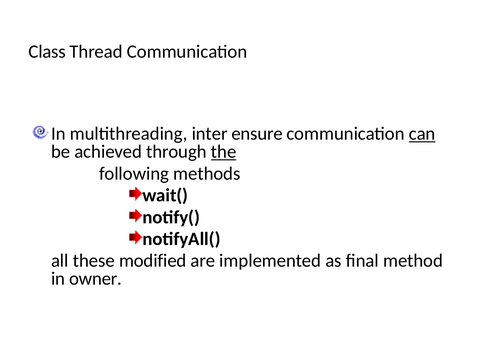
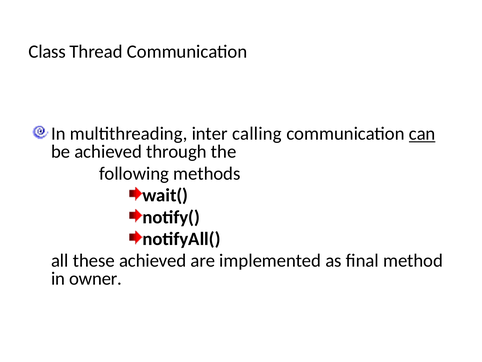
ensure: ensure -> calling (257, 134)
the underline: present -> none (224, 152)
these modified: modified -> achieved (153, 260)
